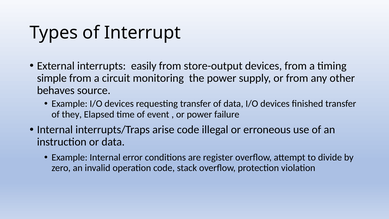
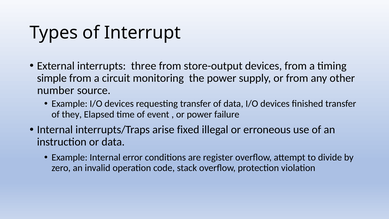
easily: easily -> three (144, 66)
behaves: behaves -> number (56, 90)
arise code: code -> fixed (188, 130)
